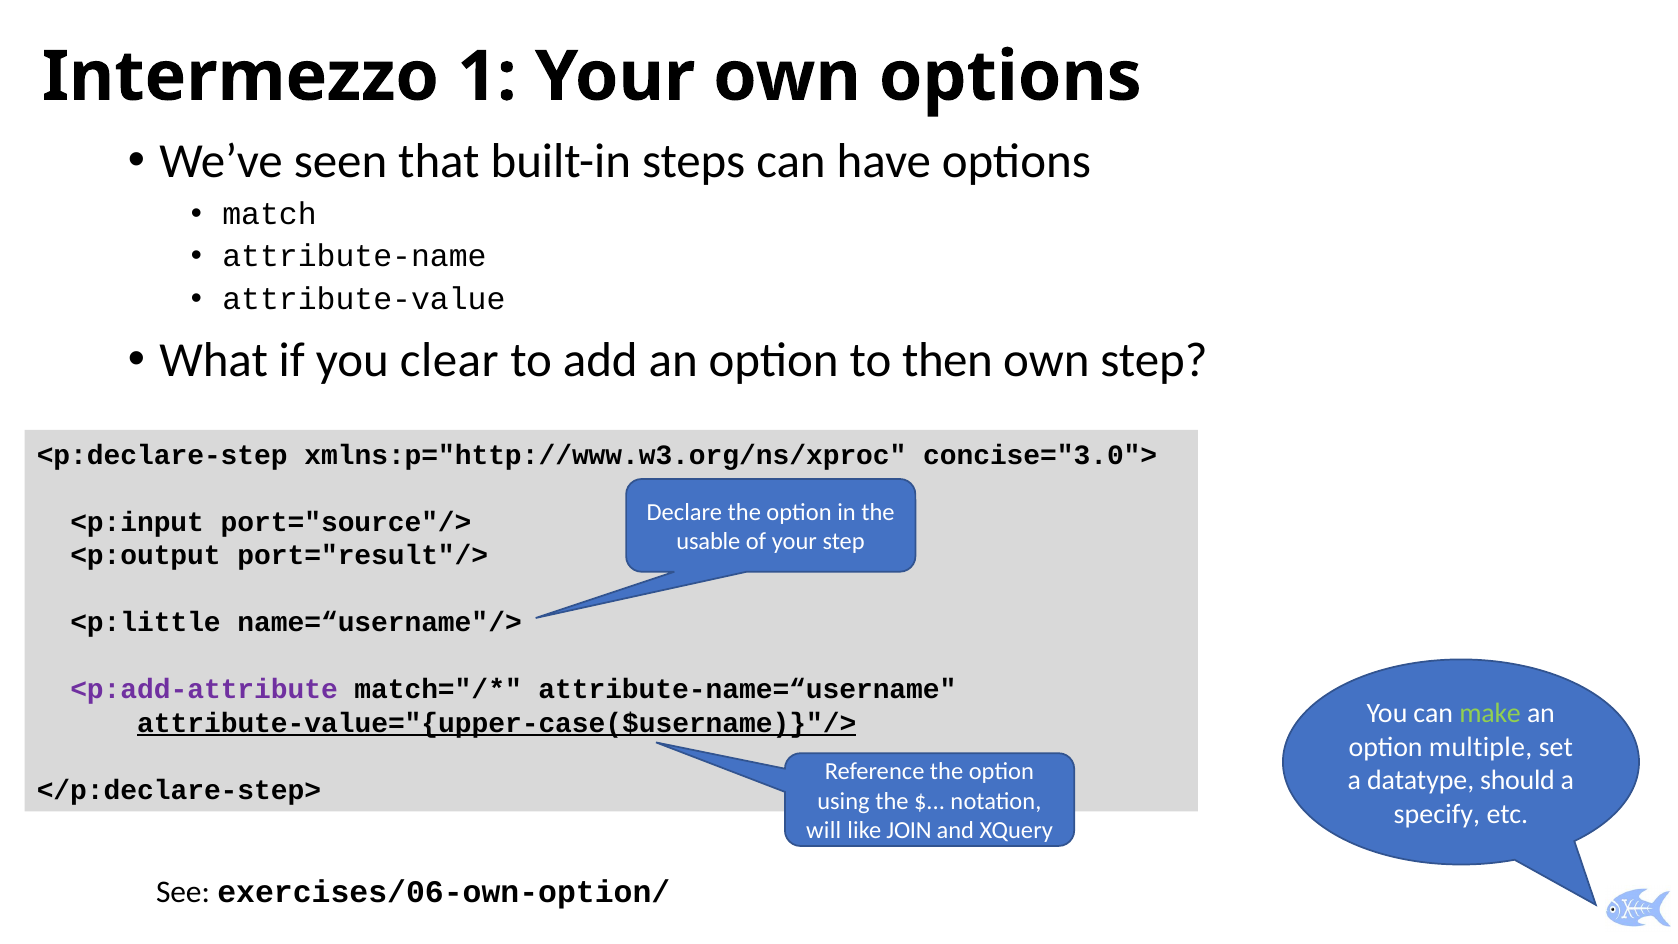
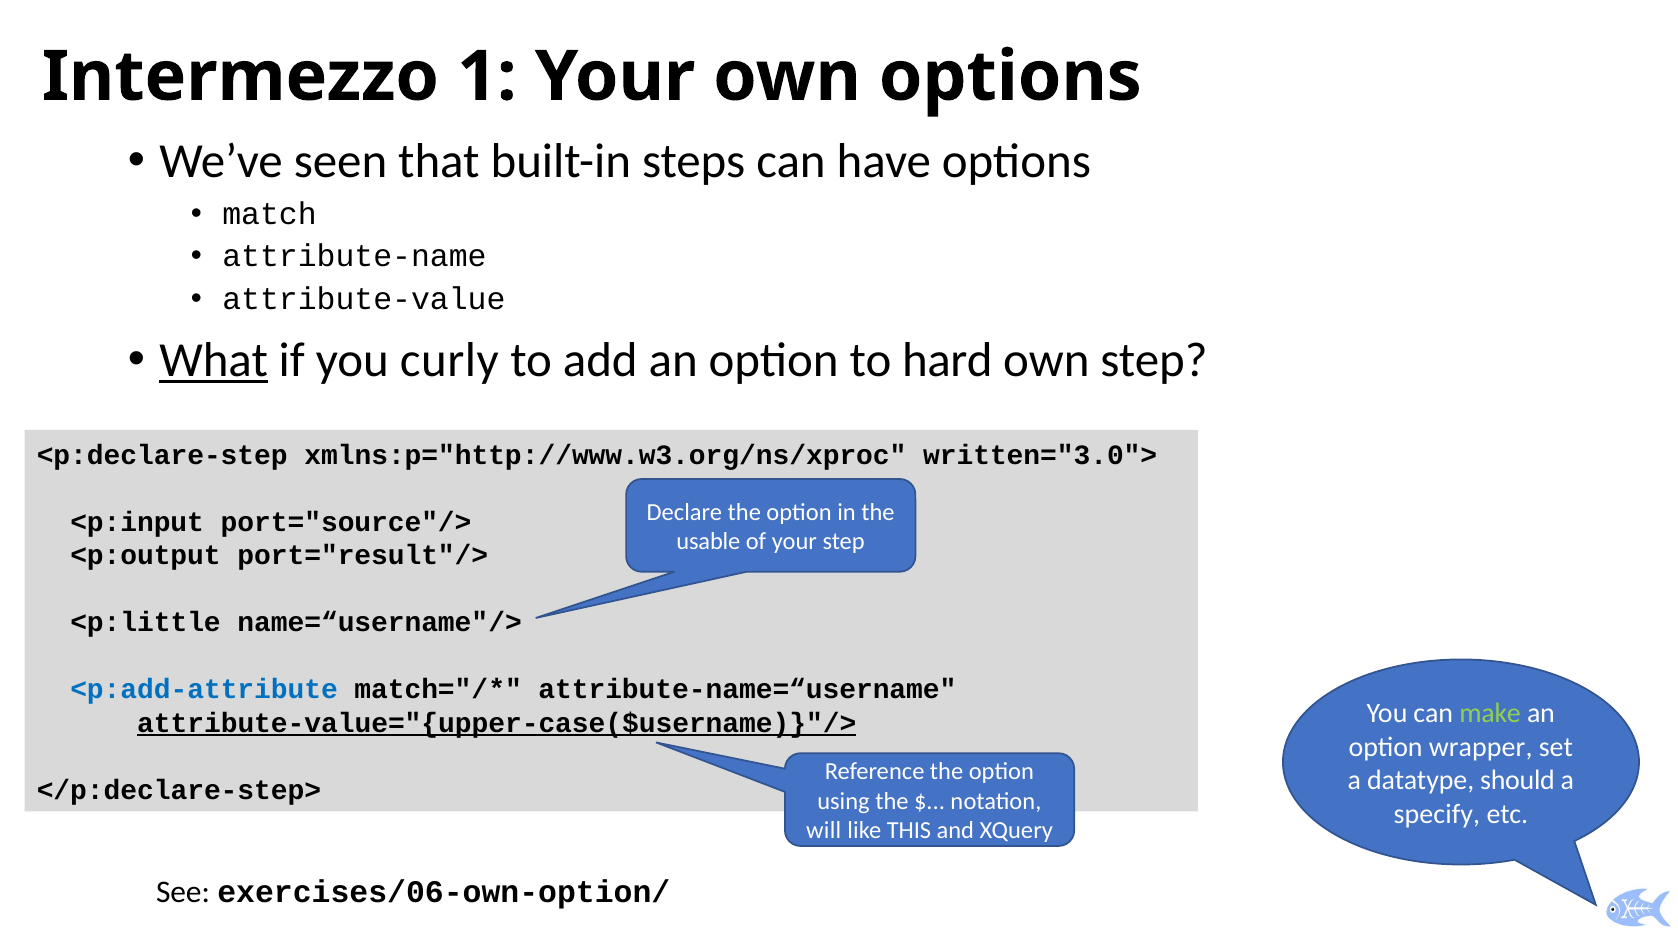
What underline: none -> present (214, 360)
clear: clear -> curly (449, 360)
then: then -> hard (947, 360)
concise="3.0">: concise="3.0"> -> written="3.0"> (1040, 455)
<p:add-attribute colour: purple -> blue (204, 690)
multiple: multiple -> wrapper (1481, 747)
JOIN: JOIN -> THIS (909, 831)
